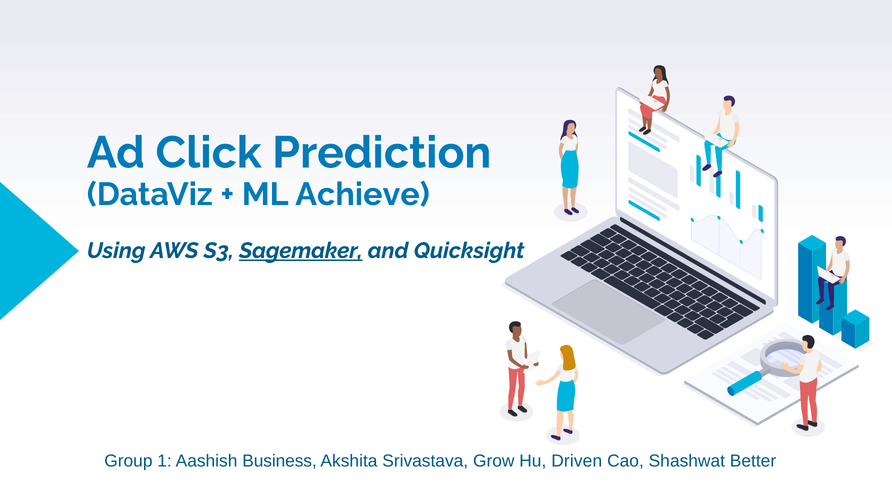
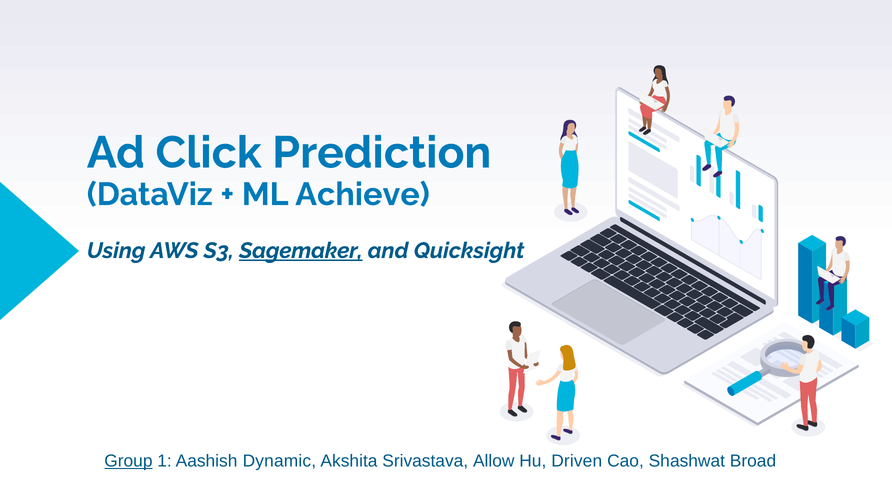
Group underline: none -> present (128, 461)
Business: Business -> Dynamic (279, 461)
Grow: Grow -> Allow (494, 461)
Better: Better -> Broad (753, 461)
